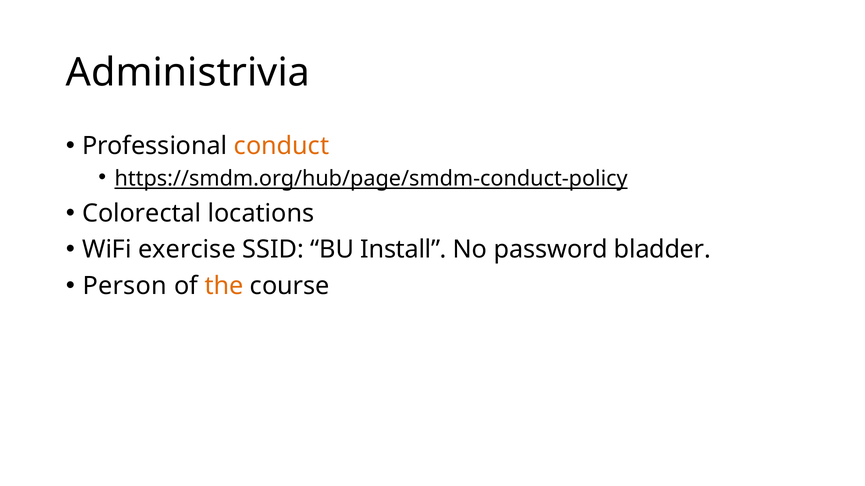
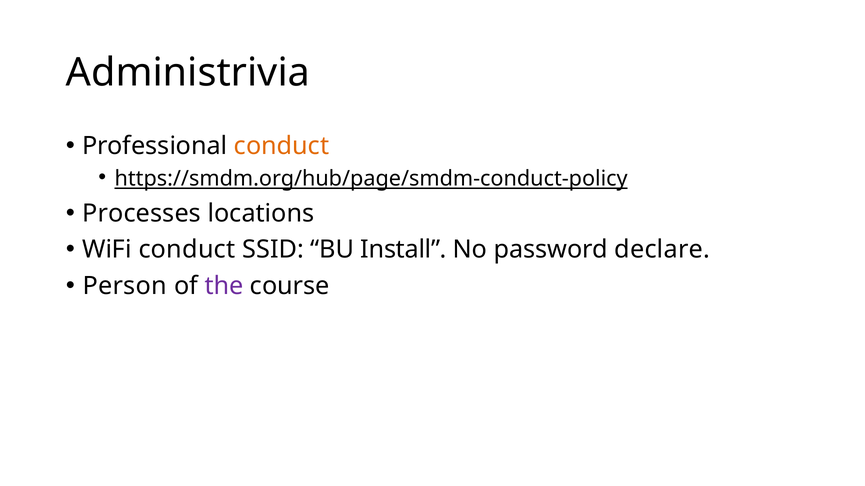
Colorectal: Colorectal -> Processes (142, 214)
WiFi exercise: exercise -> conduct (187, 250)
bladder: bladder -> declare (662, 250)
the colour: orange -> purple (224, 286)
